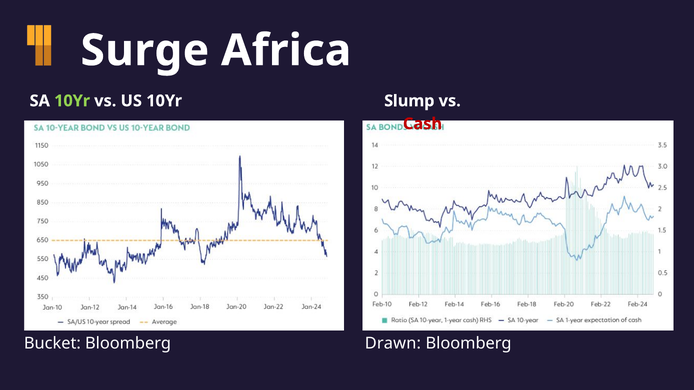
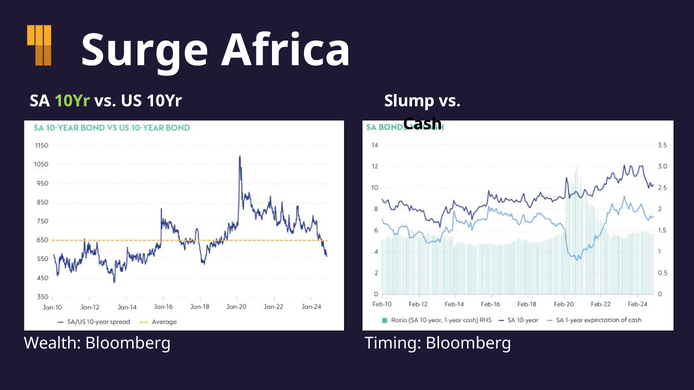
Cash colour: red -> black (422, 124)
Bucket: Bucket -> Wealth (52, 344)
Drawn: Drawn -> Timing (393, 344)
